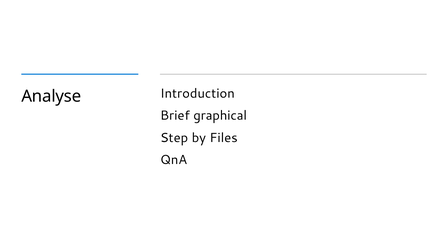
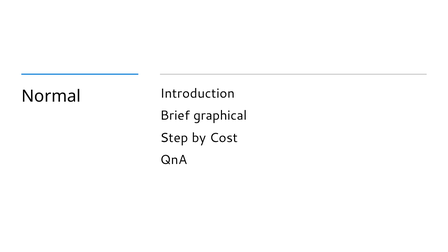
Analyse: Analyse -> Normal (51, 96)
Files: Files -> Cost (224, 138)
